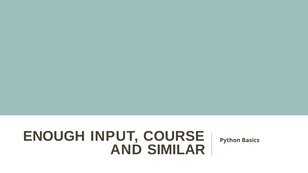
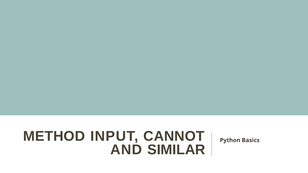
ENOUGH: ENOUGH -> METHOD (54, 136)
COURSE: COURSE -> CANNOT (174, 136)
